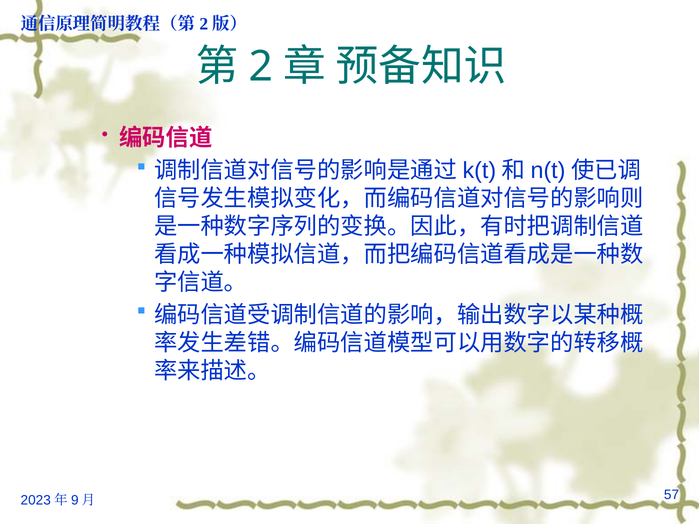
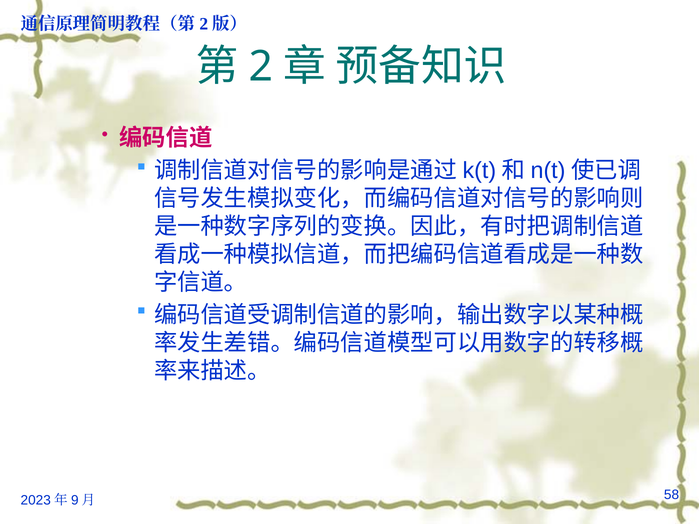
57: 57 -> 58 (672, 495)
